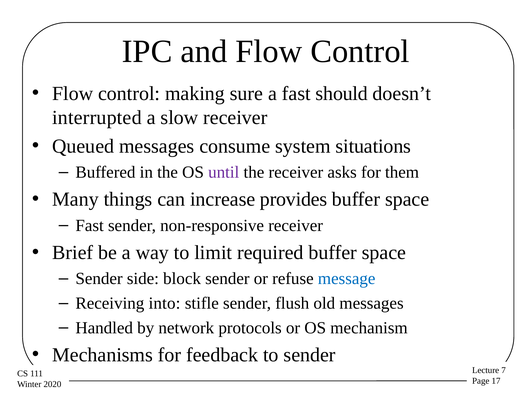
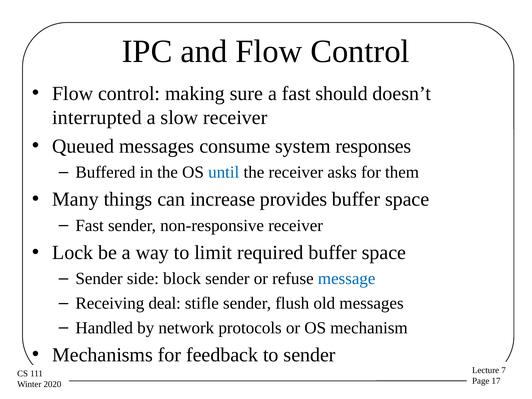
situations: situations -> responses (373, 146)
until colour: purple -> blue (224, 172)
Brief: Brief -> Lock (73, 253)
into: into -> deal (165, 303)
